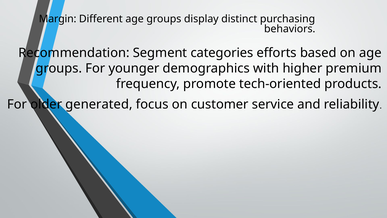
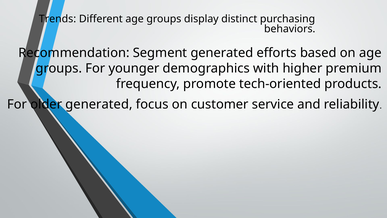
Margin: Margin -> Trends (58, 19)
Segment categories: categories -> generated (222, 53)
